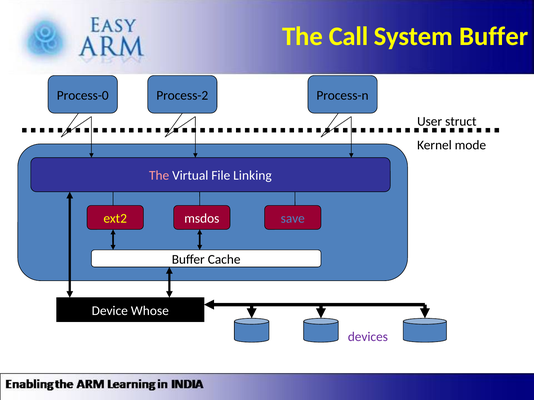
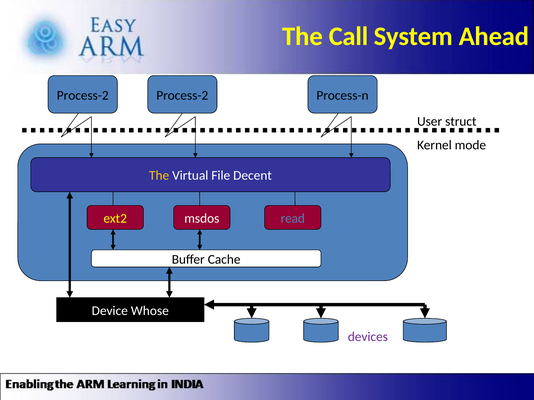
System Buffer: Buffer -> Ahead (494, 36)
Process-0: Process-0 -> Process-2 (83, 95)
The colour: pink -> yellow (159, 176)
Linking: Linking -> Decent (253, 176)
save: save -> read (293, 219)
